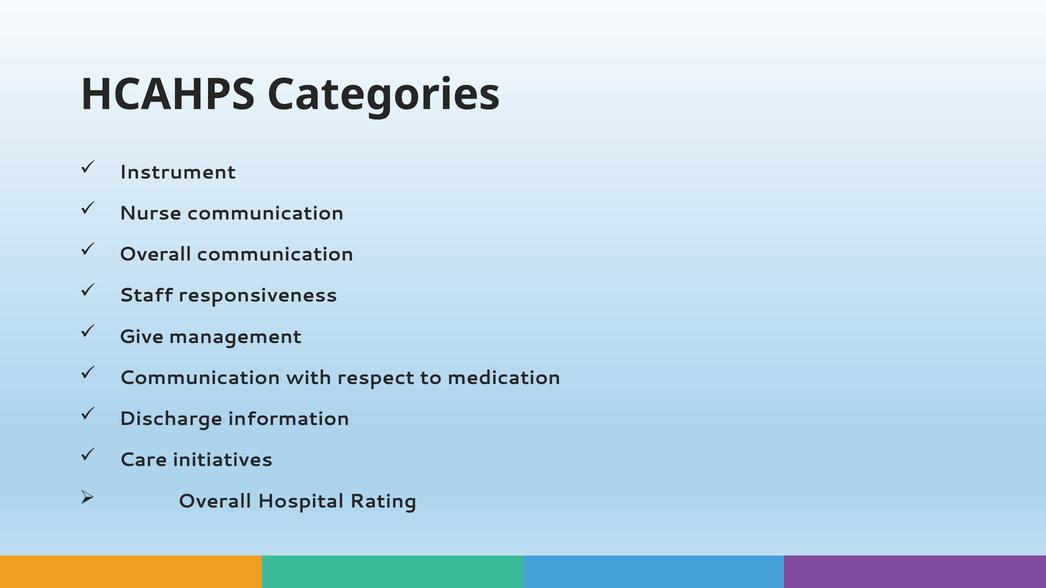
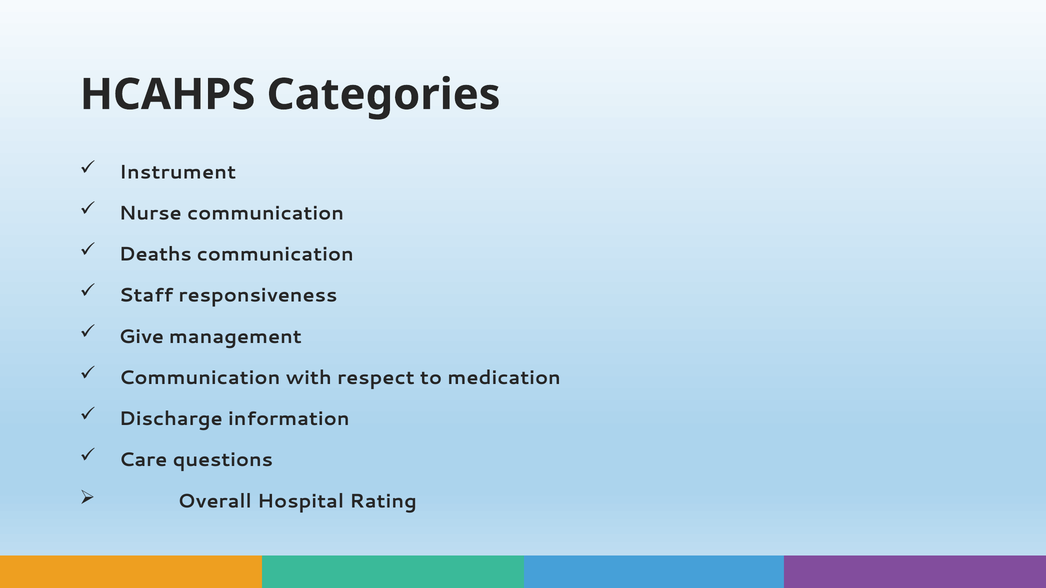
Overall: Overall -> Deaths (155, 255)
initiatives: initiatives -> questions (223, 460)
